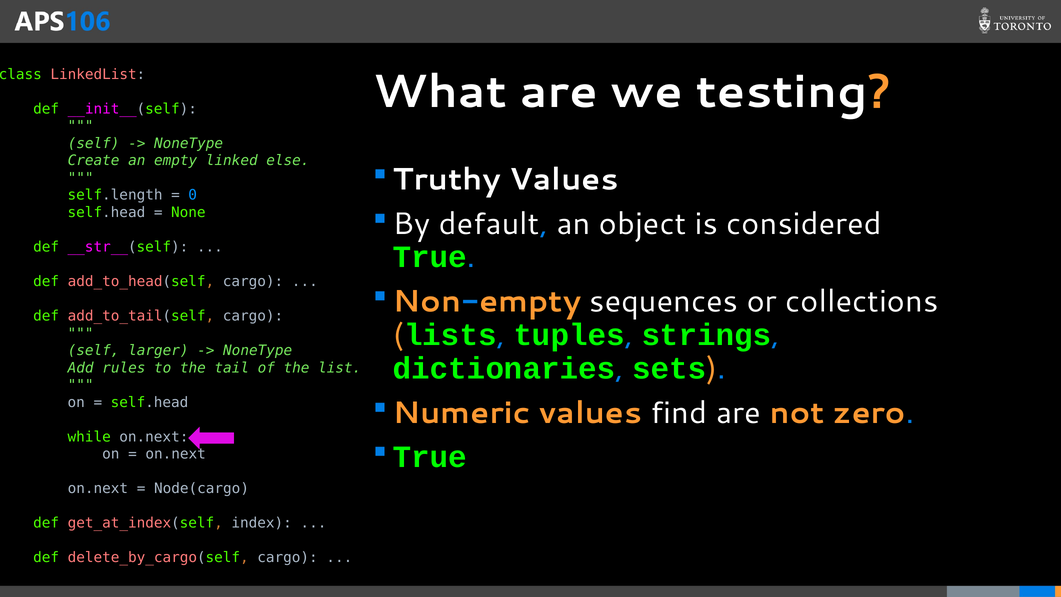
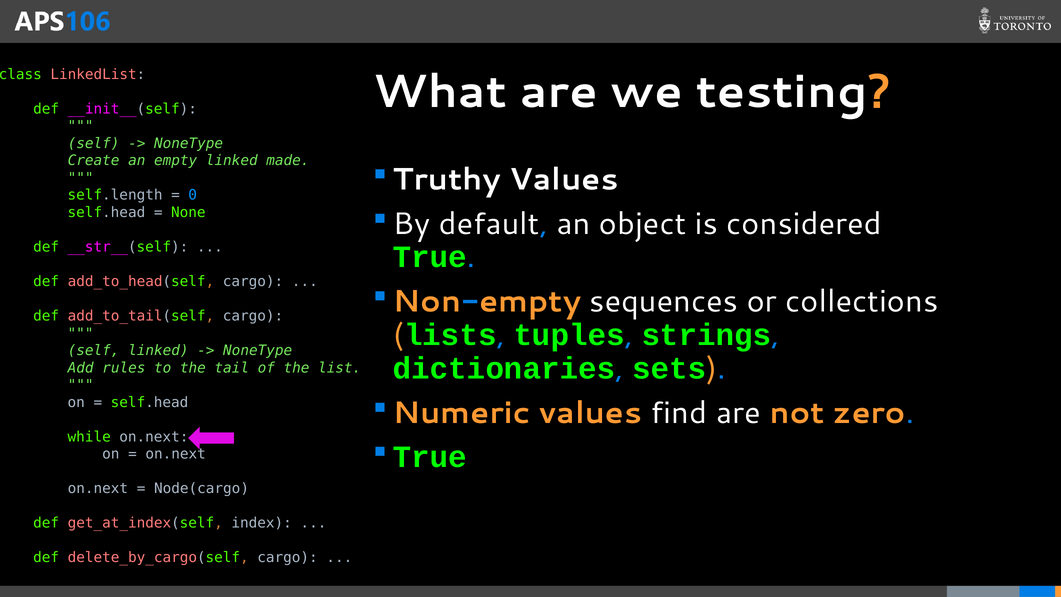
else: else -> made (288, 161)
self larger: larger -> linked (158, 350)
